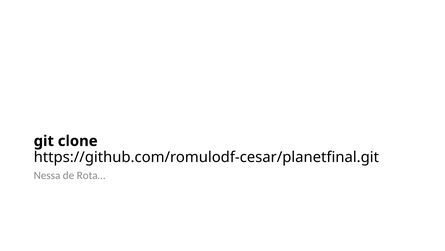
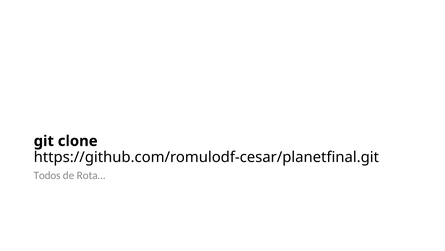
Nessa: Nessa -> Todos (47, 175)
